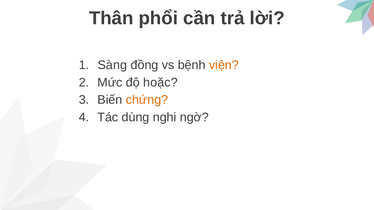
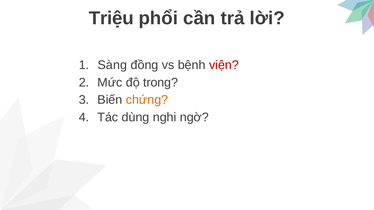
Thân: Thân -> Triệu (111, 18)
viện colour: orange -> red (224, 65)
hoặc: hoặc -> trong (161, 83)
